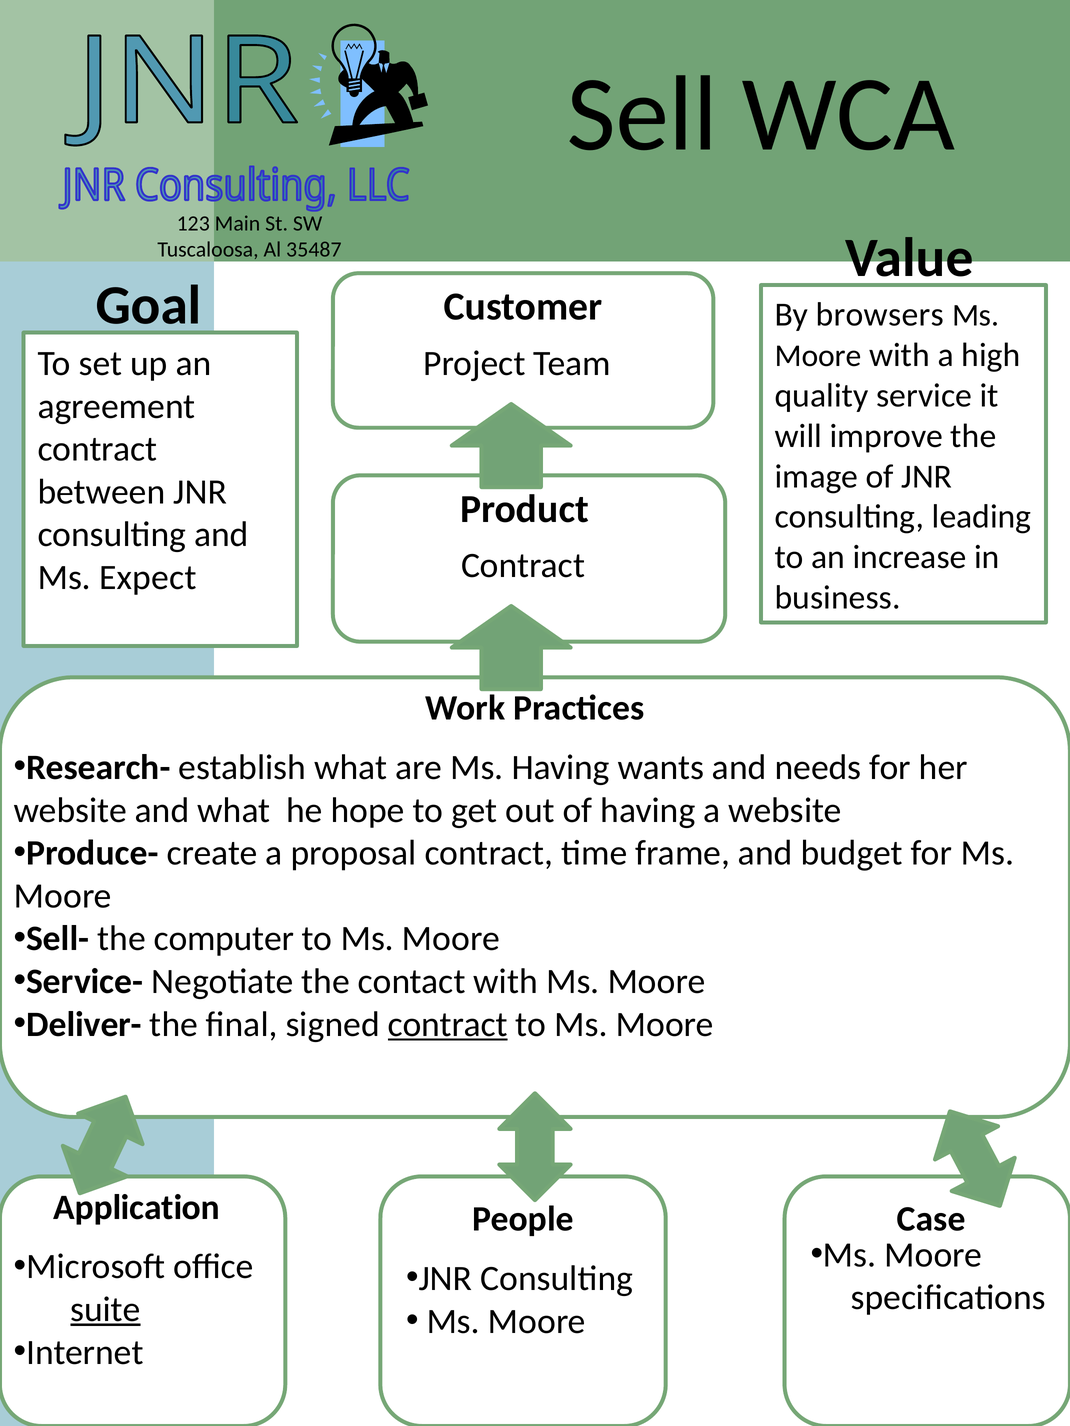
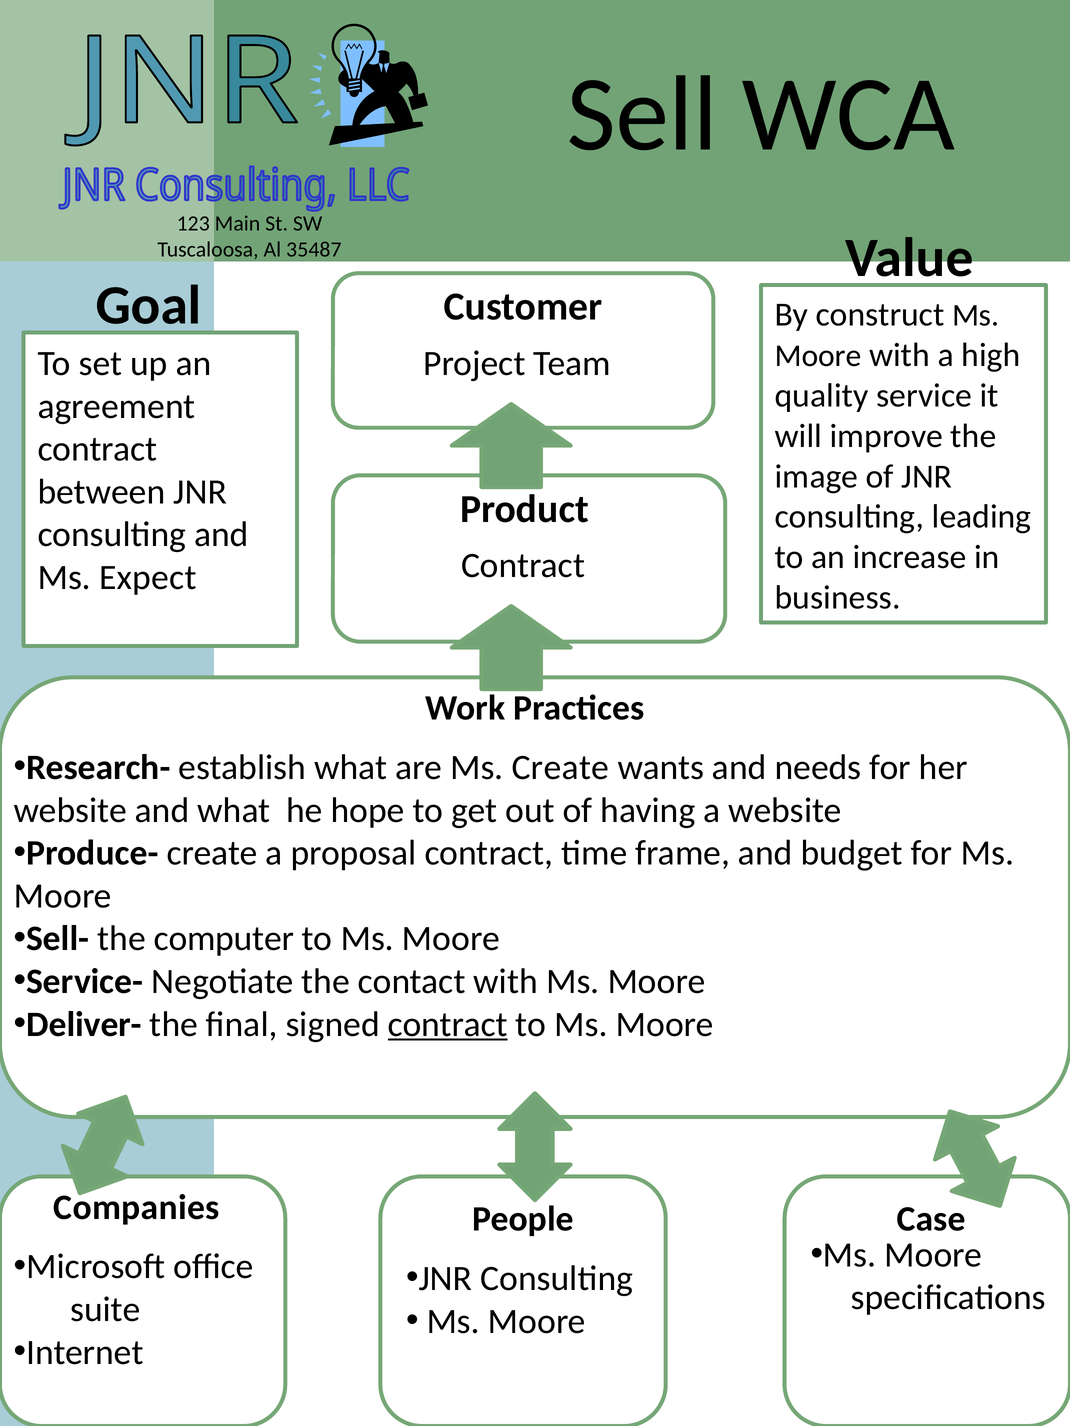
browsers: browsers -> construct (880, 315)
Ms Having: Having -> Create (560, 768)
Application: Application -> Companies (136, 1208)
suite underline: present -> none (105, 1310)
